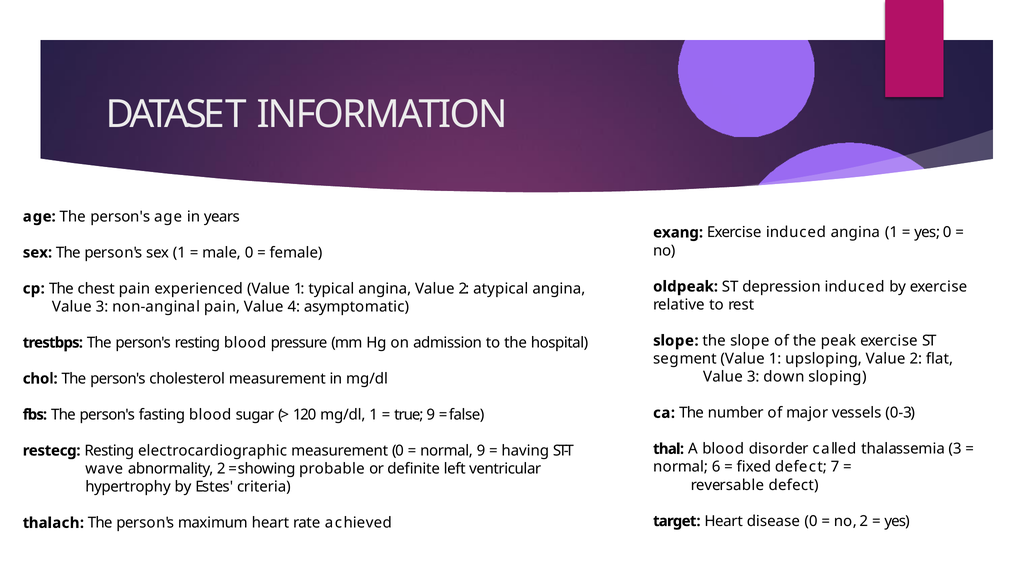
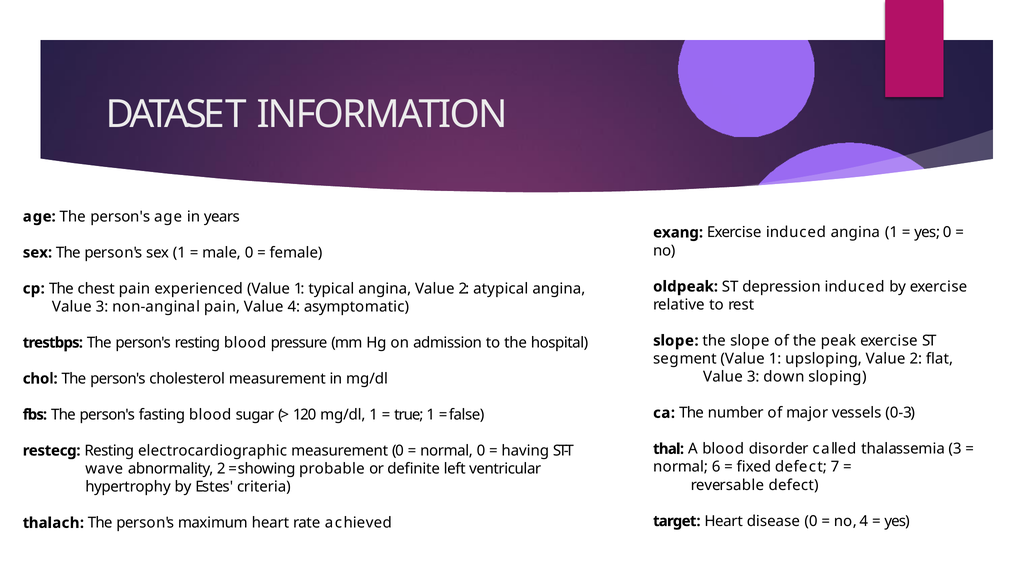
true 9: 9 -> 1 (431, 414)
normal 9: 9 -> 0 (481, 450)
no 2: 2 -> 4 (864, 521)
